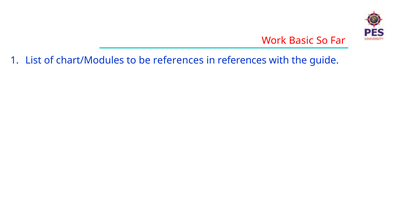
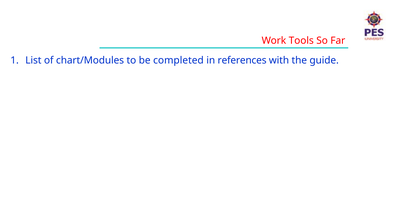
Basic: Basic -> Tools (301, 40)
be references: references -> completed (178, 60)
